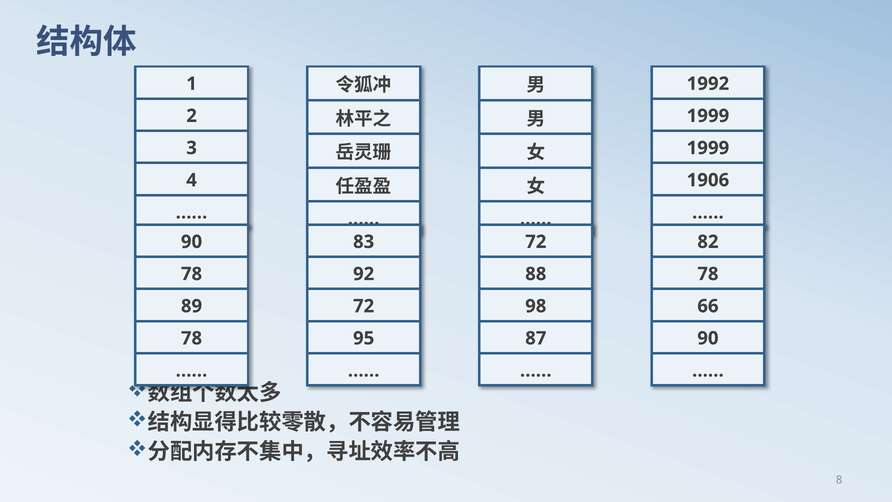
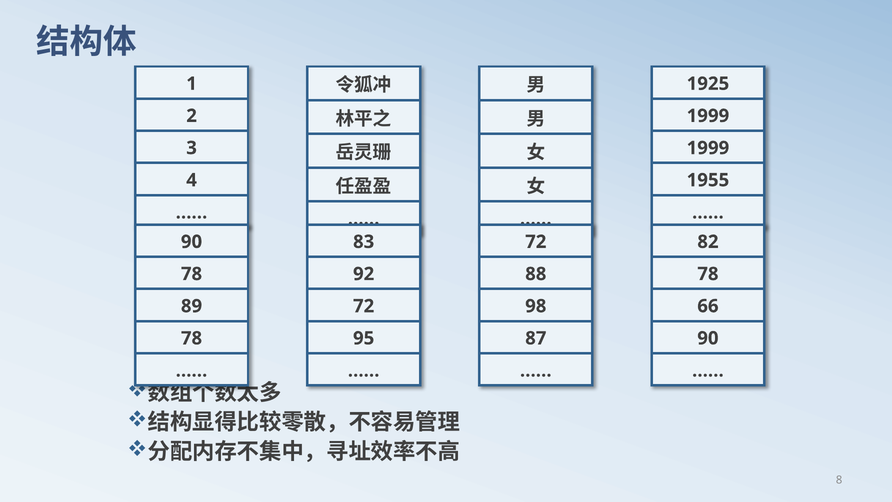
1992: 1992 -> 1925 (708, 84)
1906: 1906 -> 1955 (708, 180)
